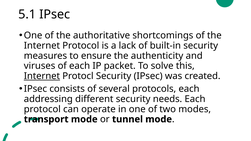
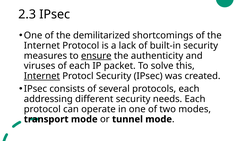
5.1: 5.1 -> 2.3 (27, 14)
authoritative: authoritative -> demilitarized (102, 35)
ensure underline: none -> present (96, 56)
